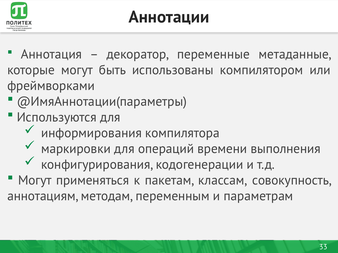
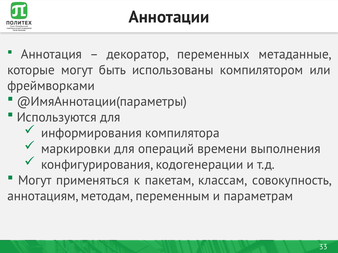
переменные: переменные -> переменных (213, 54)
